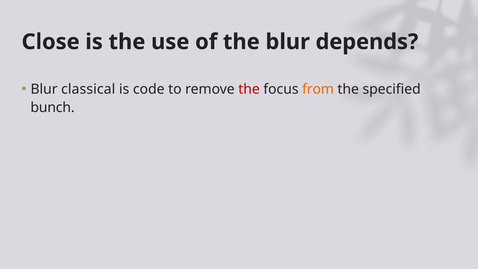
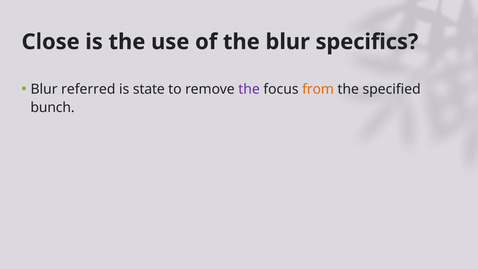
depends: depends -> specifics (367, 42)
classical: classical -> referred (88, 89)
code: code -> state (149, 89)
the colour: red -> purple (249, 89)
